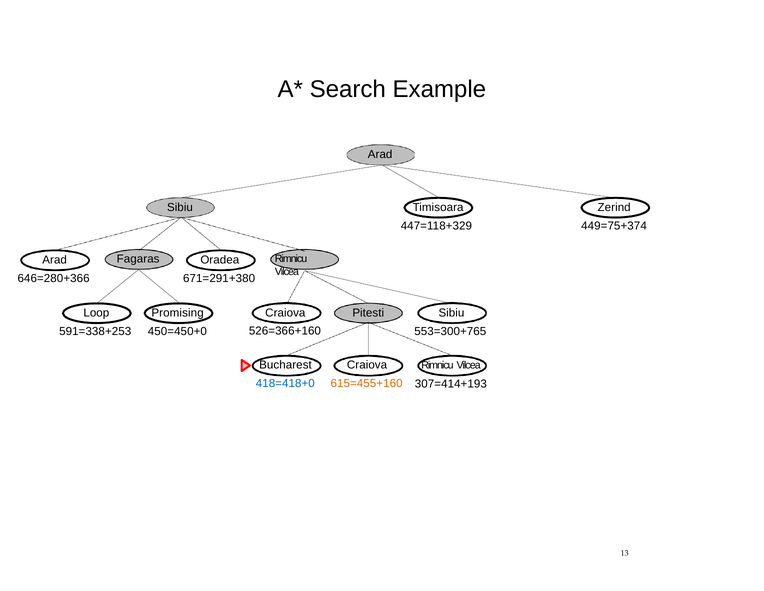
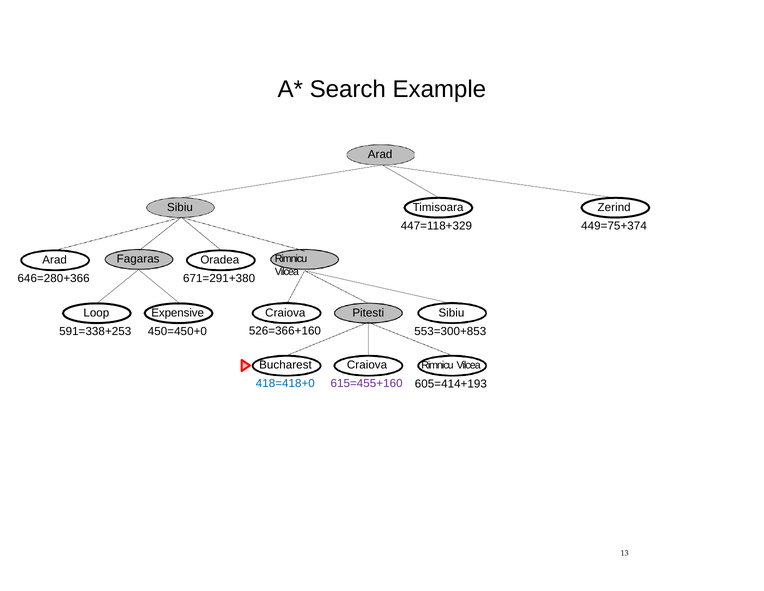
Promising: Promising -> Expensive (178, 313)
553=300+765: 553=300+765 -> 553=300+853 (450, 331)
615=455+160 colour: orange -> purple (367, 383)
307=414+193: 307=414+193 -> 605=414+193 (451, 383)
